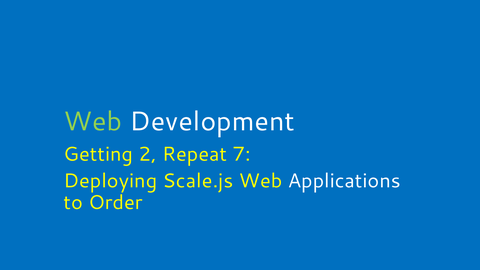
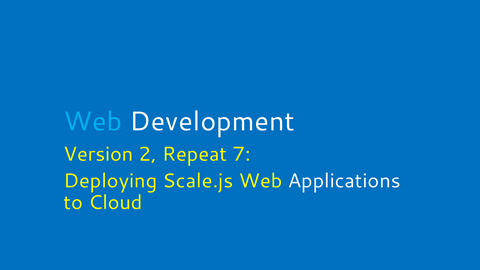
Web colour: light green -> light blue (93, 122)
Getting: Getting -> Version (98, 154)
Order: Order -> Cloud (115, 202)
